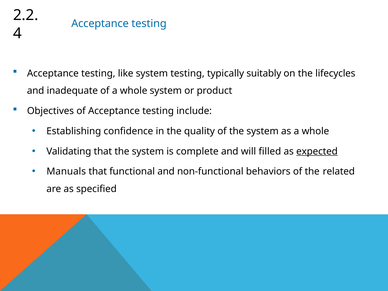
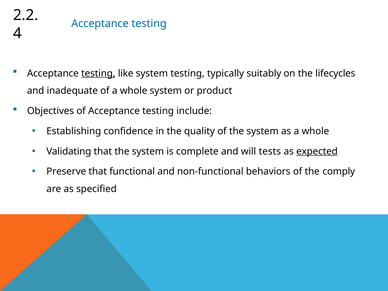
testing underline: none -> present (98, 73)
filled: filled -> tests (270, 151)
Manuals: Manuals -> Preserve (66, 172)
related: related -> comply (339, 172)
